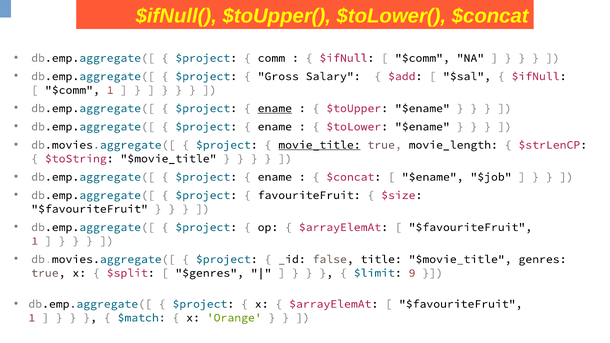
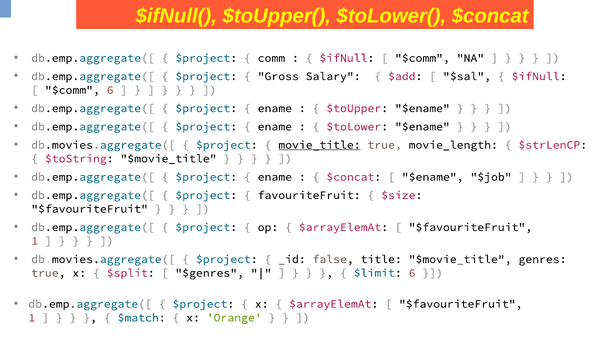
$comm 1: 1 -> 6 (110, 90)
ename underline: present -> none (275, 108)
$limit 9: 9 -> 6 (412, 273)
